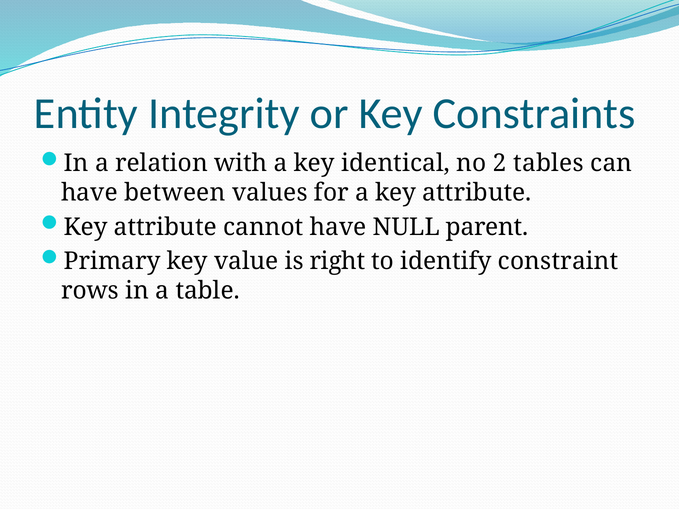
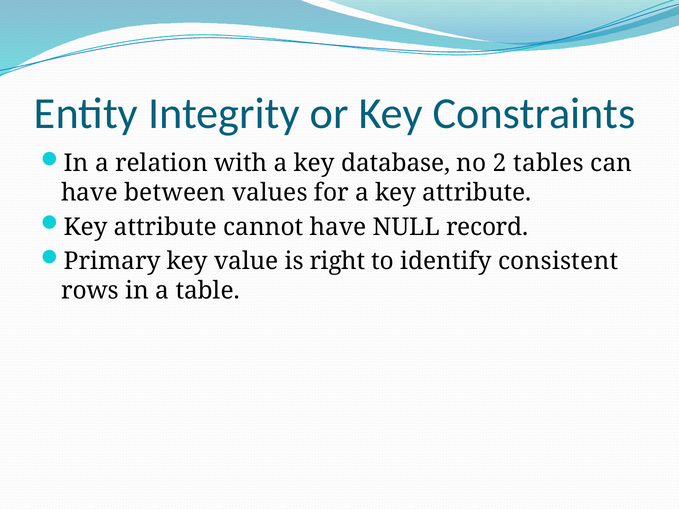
identical: identical -> database (396, 163)
parent: parent -> record (487, 227)
constraint: constraint -> consistent (558, 261)
